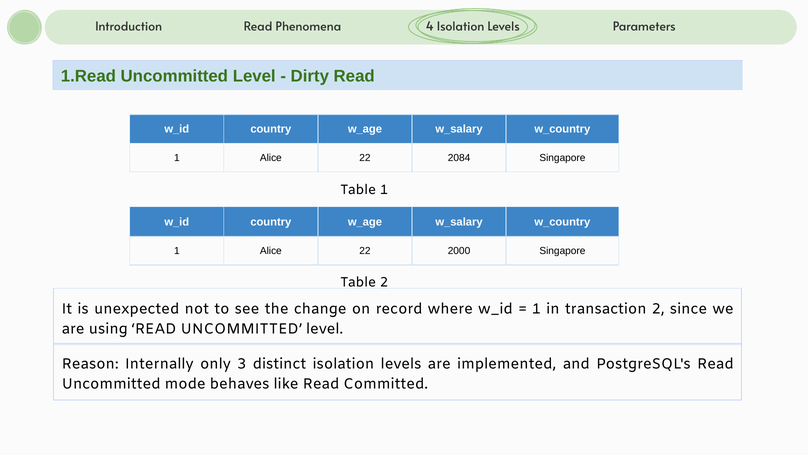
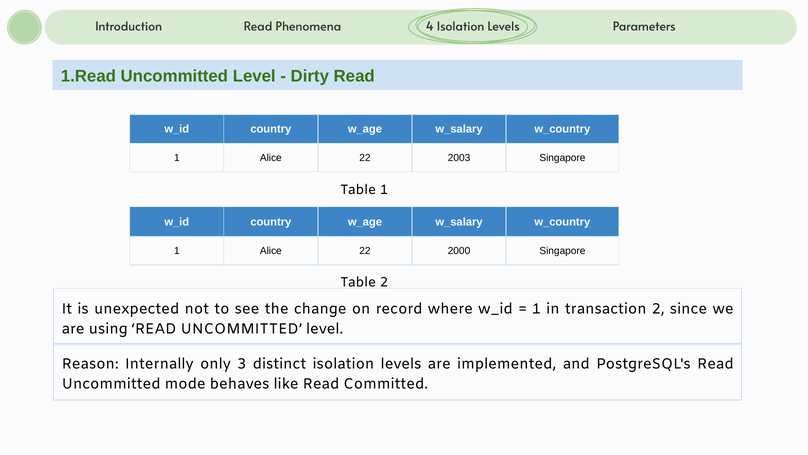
2084: 2084 -> 2003 (459, 157)
